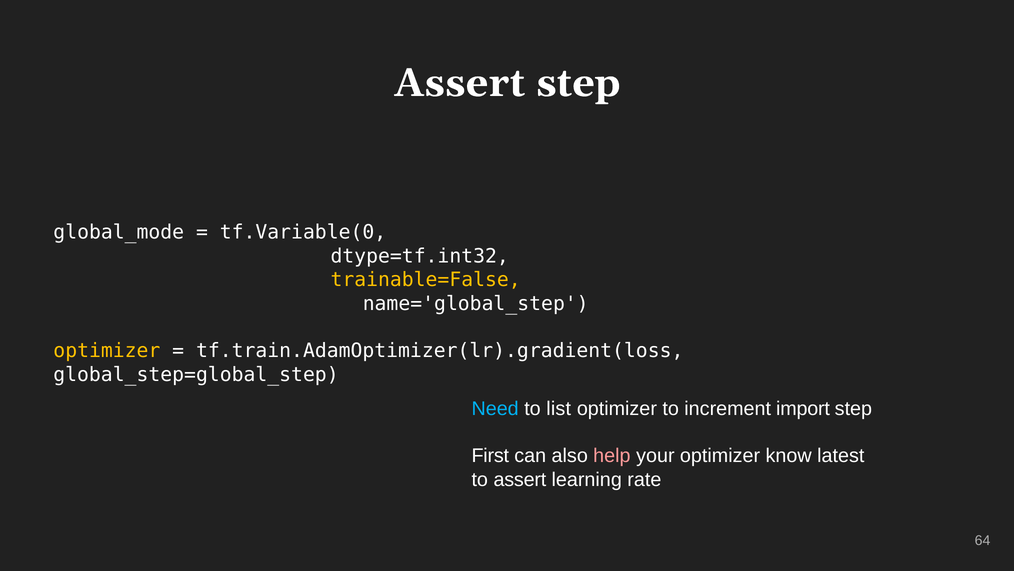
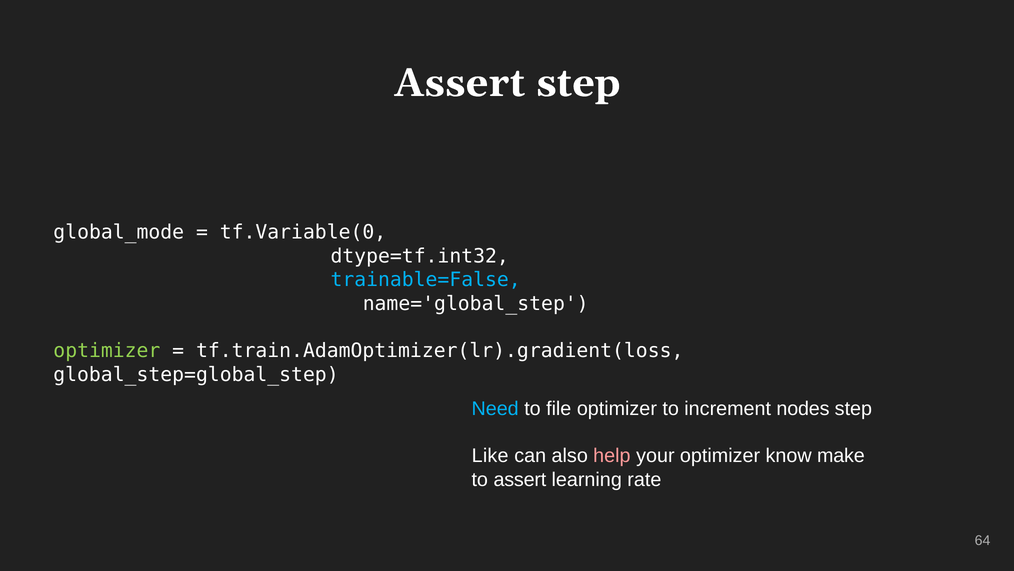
trainable=False colour: yellow -> light blue (426, 280)
optimizer colour: yellow -> light green (107, 351)
list: list -> file (559, 408)
import: import -> nodes (803, 408)
First: First -> Like (490, 455)
latest: latest -> make (841, 455)
